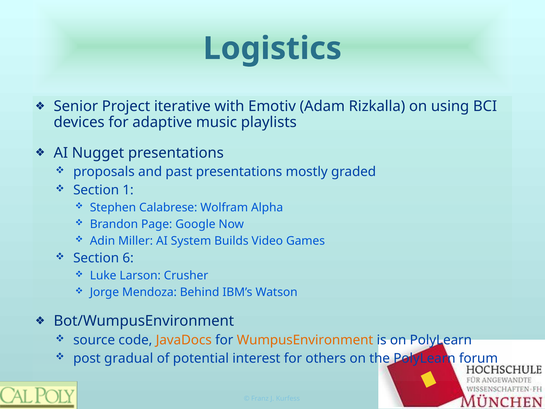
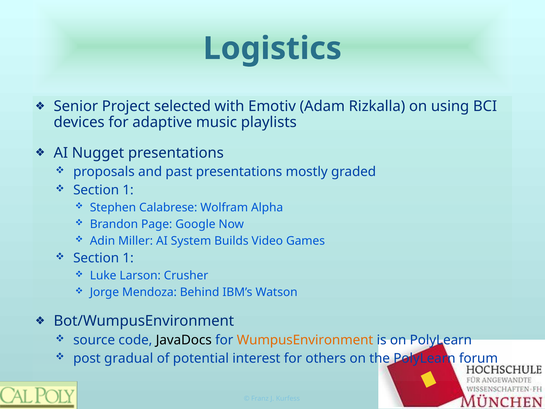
iterative: iterative -> selected (182, 106)
6: 6 -> 1 (128, 258)
JavaDocs colour: orange -> black (184, 340)
